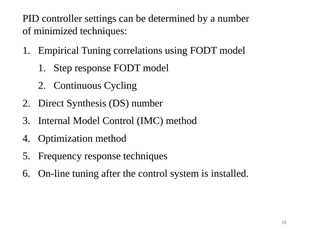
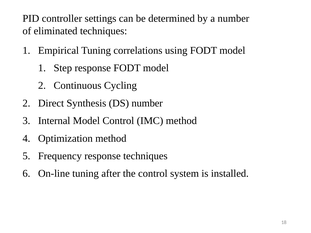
minimized: minimized -> eliminated (56, 31)
